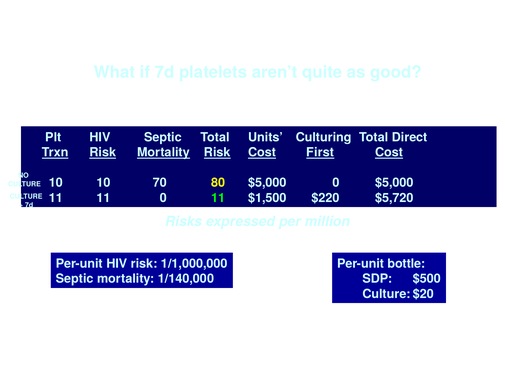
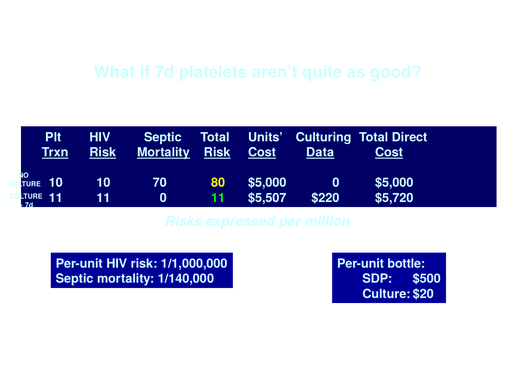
First: First -> Data (320, 152)
$1,500: $1,500 -> $5,507 (267, 198)
